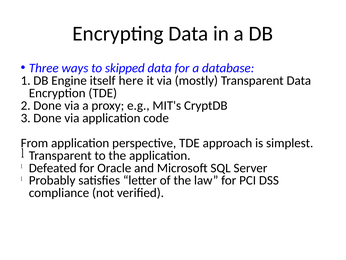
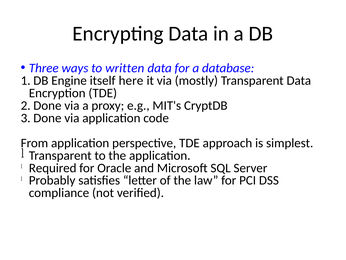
skipped: skipped -> written (125, 68)
Defeated: Defeated -> Required (53, 168)
